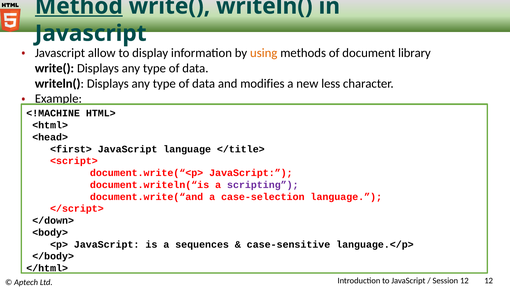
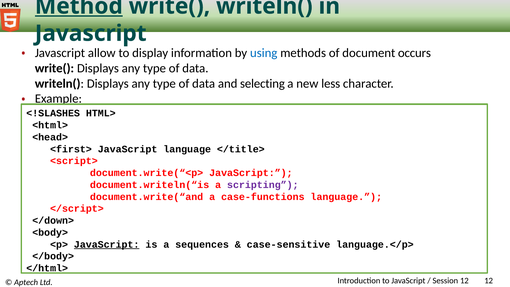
using colour: orange -> blue (264, 53)
library: library -> occurs (414, 53)
modifies: modifies -> selecting (262, 83)
<!MACHINE: <!MACHINE -> <!SLASHES (53, 113)
case-selection: case-selection -> case-functions (263, 197)
JavaScript underline: none -> present (107, 244)
